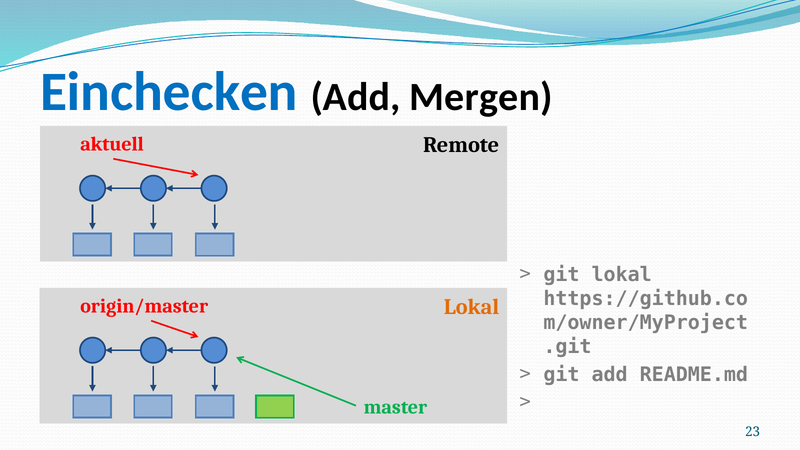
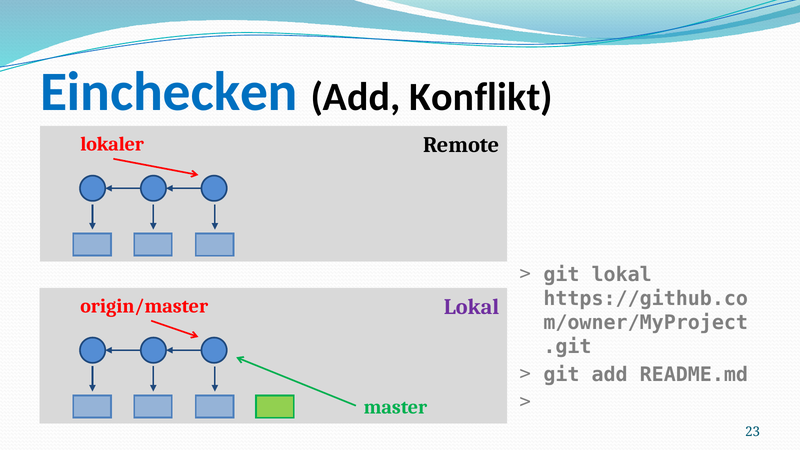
Mergen: Mergen -> Konflikt (481, 97)
aktuell: aktuell -> lokaler (112, 144)
Lokal colour: orange -> purple (472, 307)
